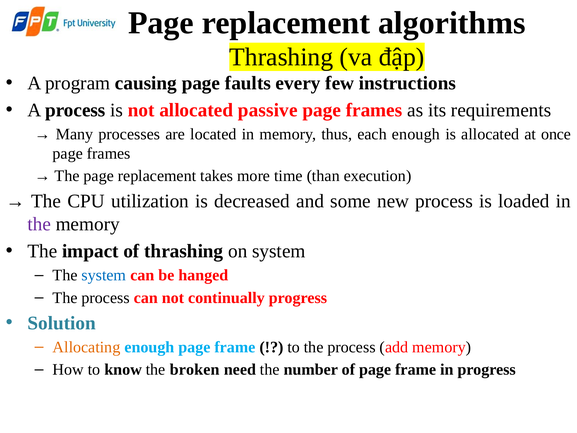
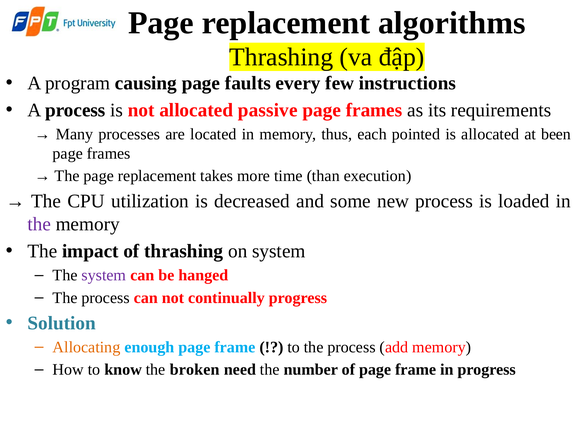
each enough: enough -> pointed (416, 134)
once: once -> been (556, 134)
system colour: blue -> purple (104, 275)
